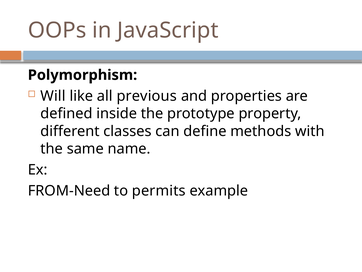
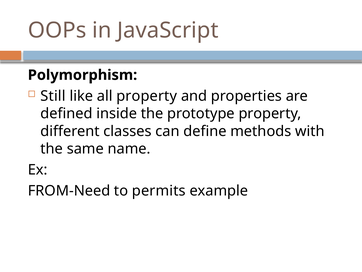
Will: Will -> Still (53, 96)
all previous: previous -> property (147, 96)
